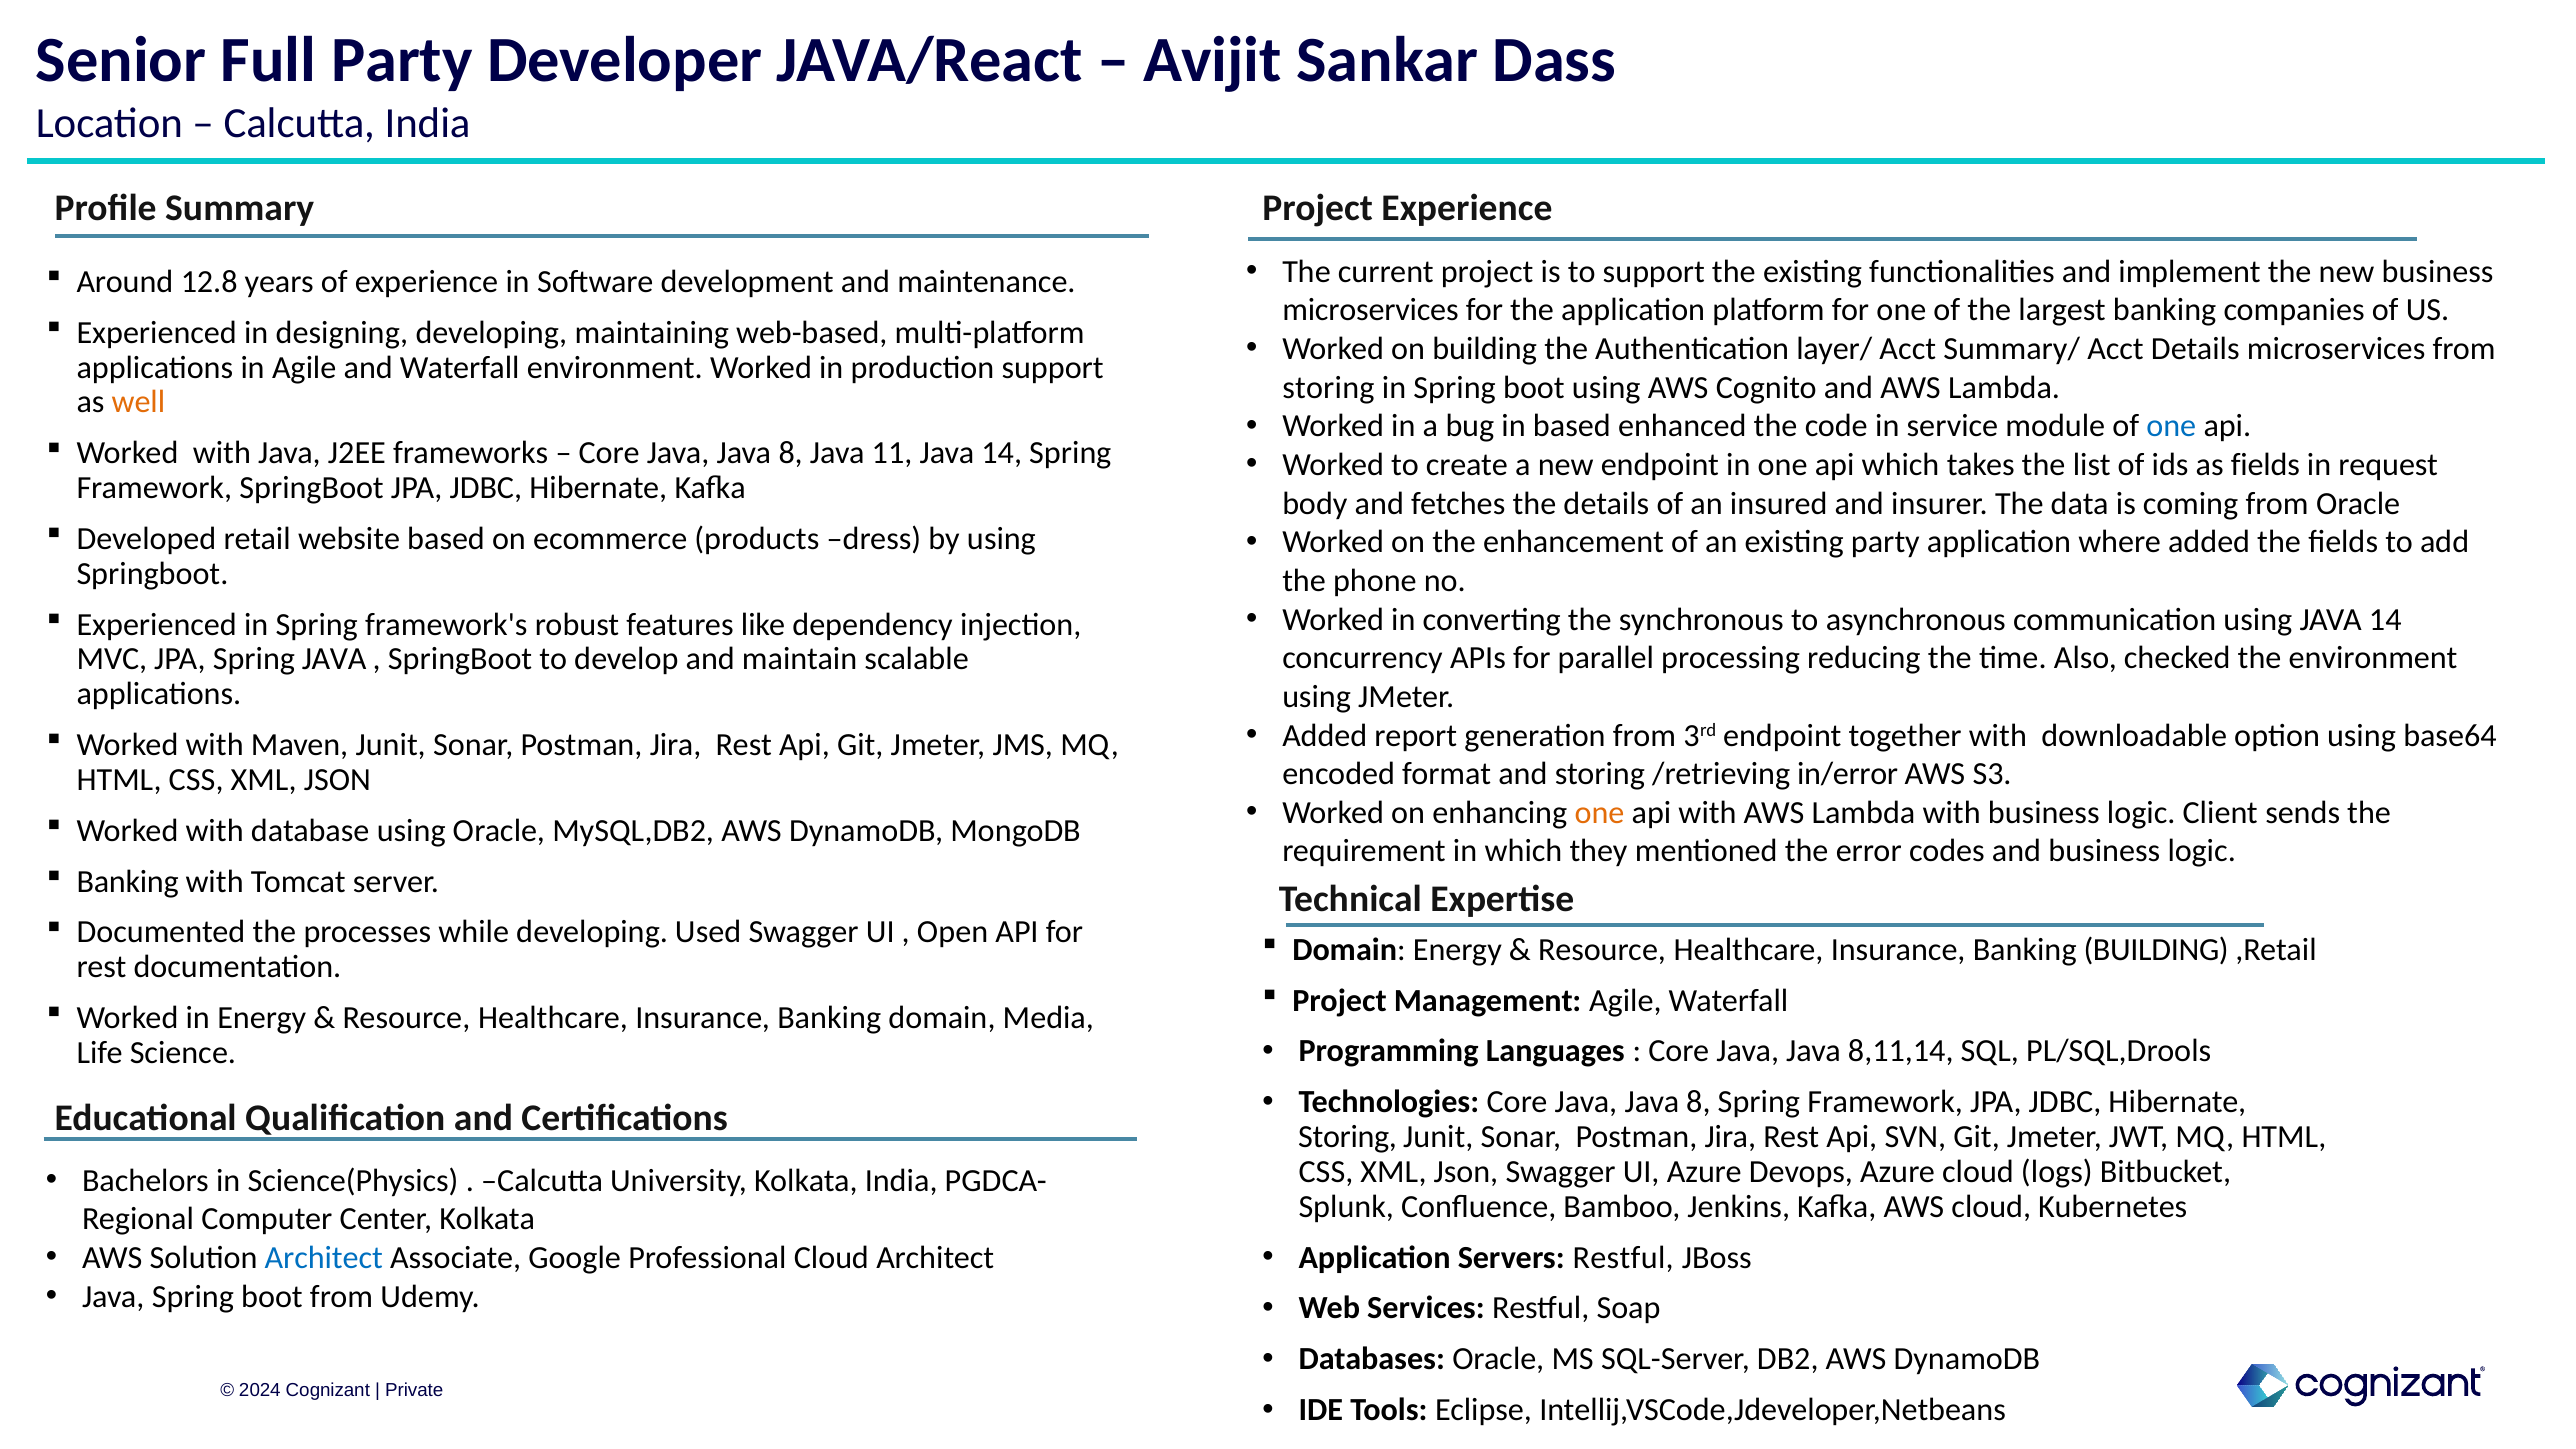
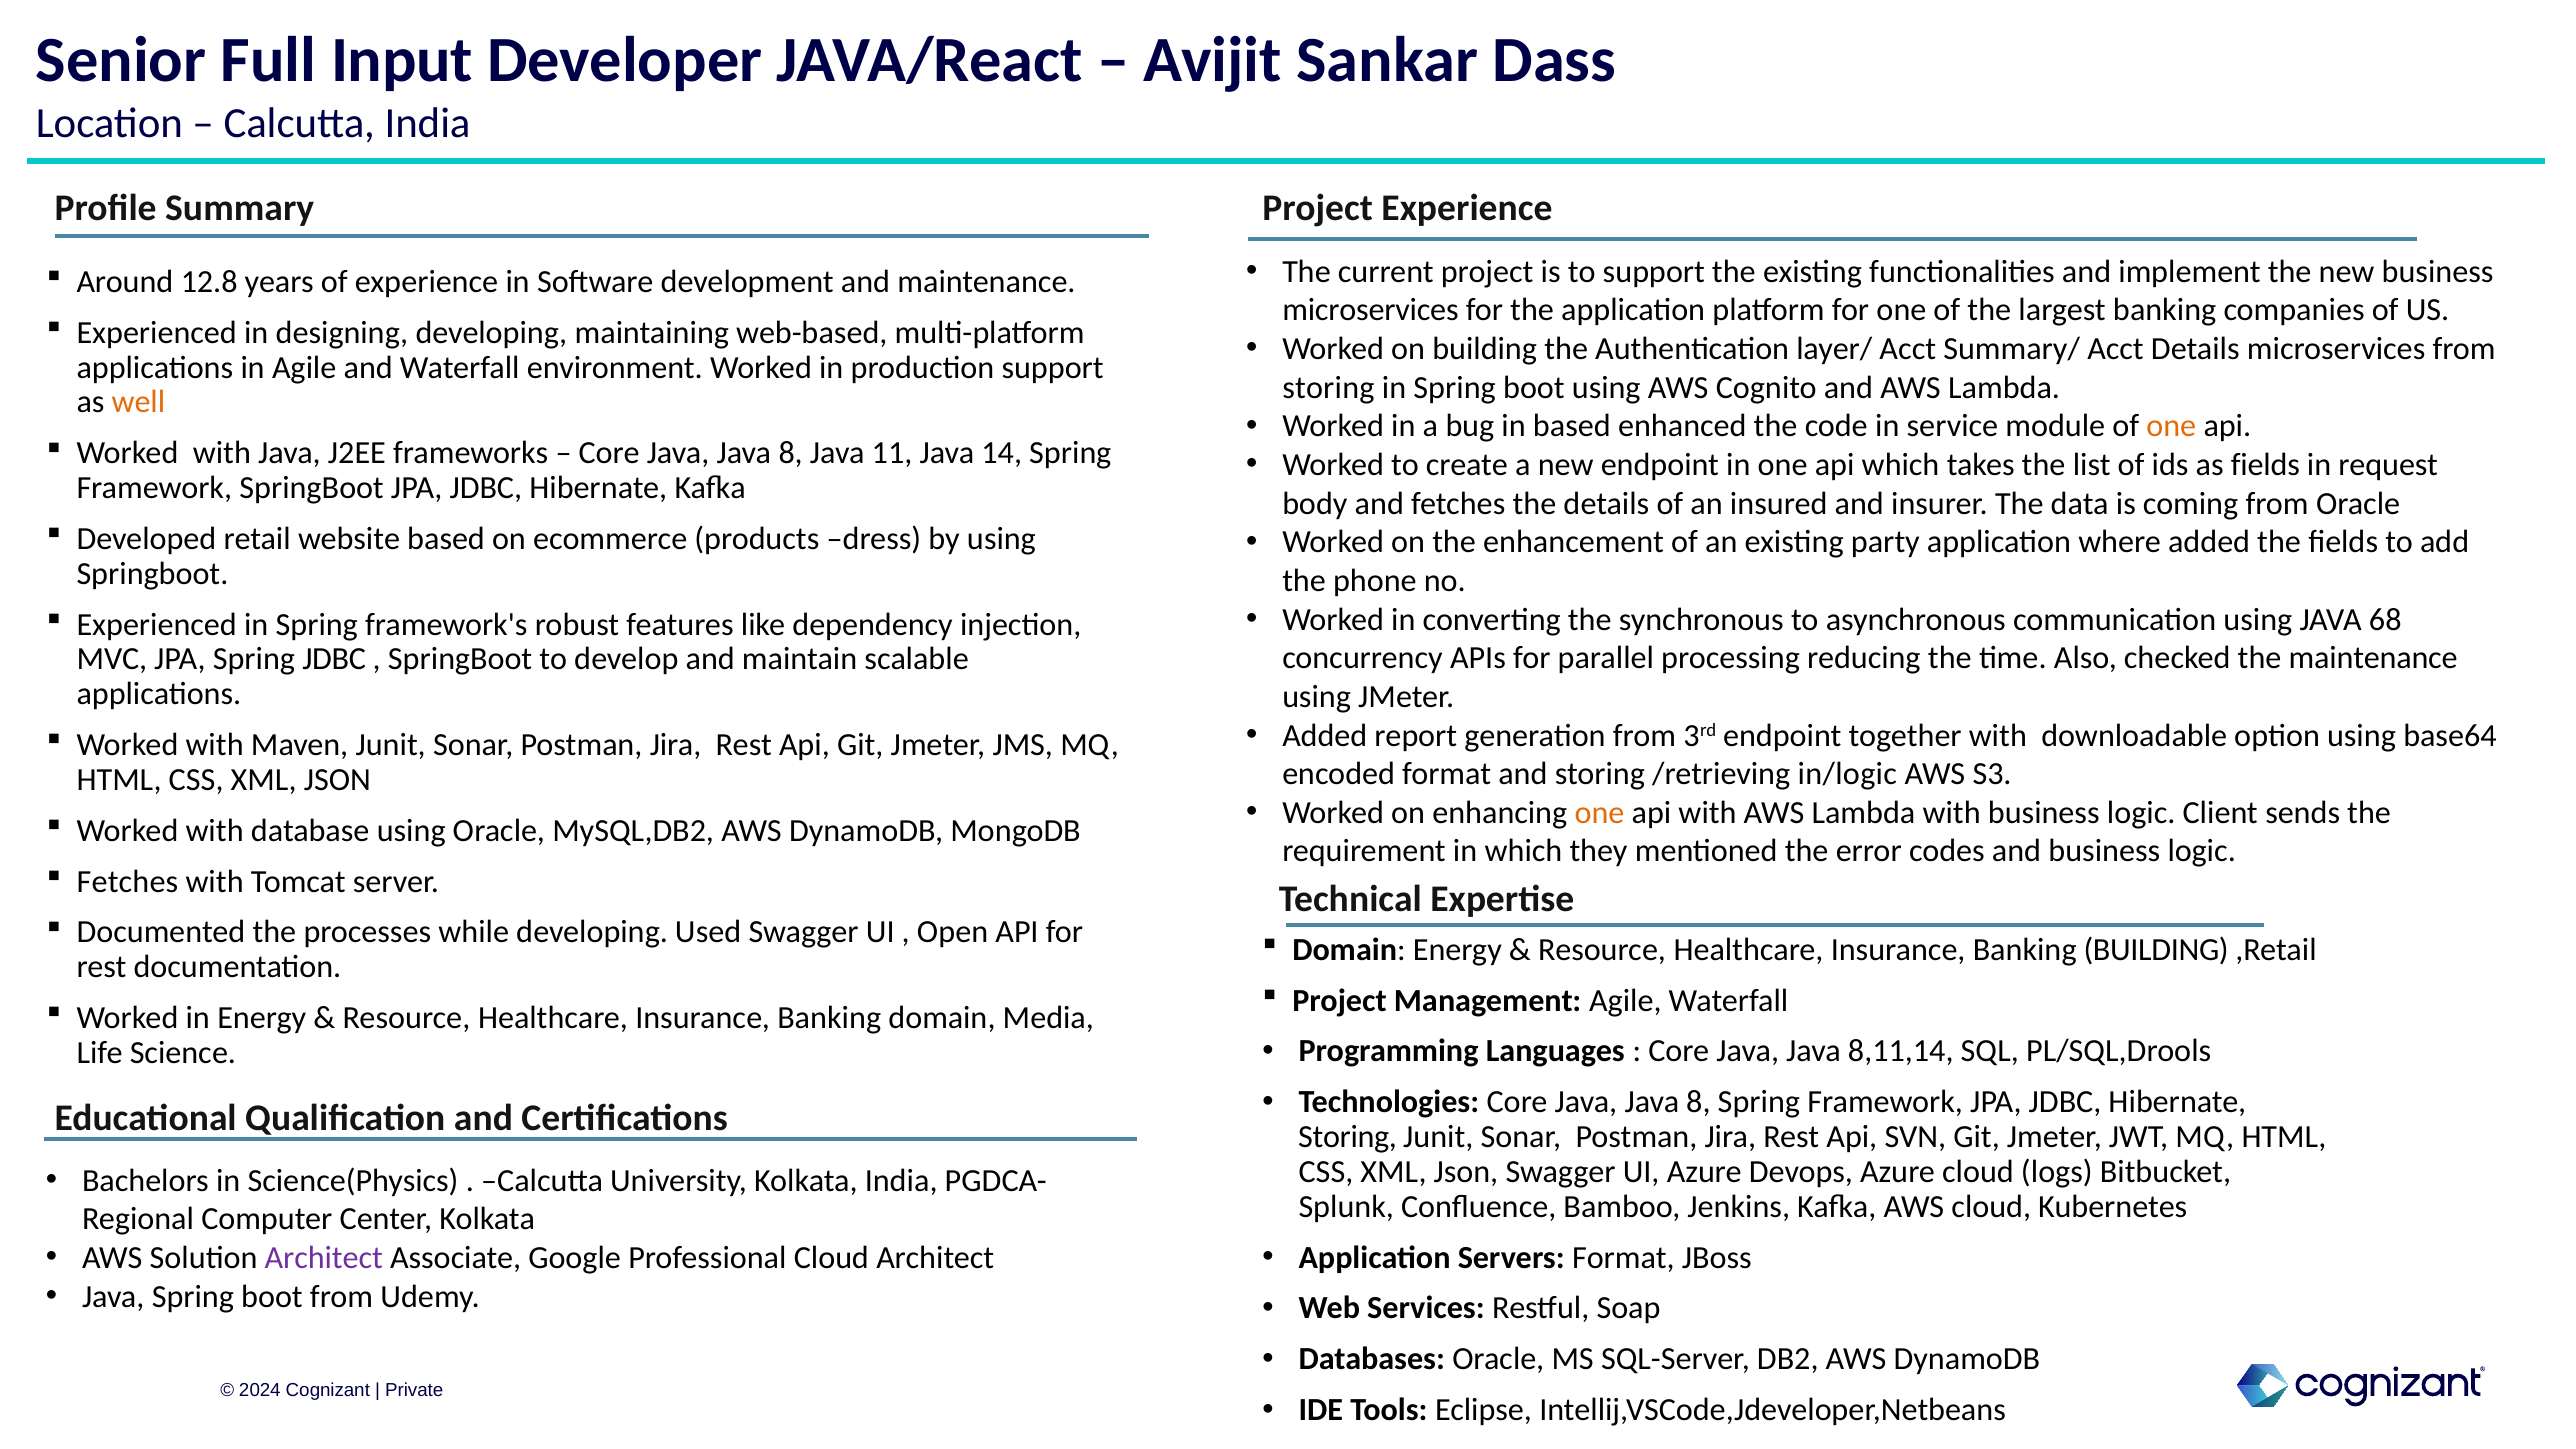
Full Party: Party -> Input (402, 61)
one colour: blue -> orange (2171, 426)
using JAVA 14: 14 -> 68 (2385, 619)
the environment: environment -> maintenance (2373, 658)
Spring JAVA: JAVA -> JDBC (334, 659)
in/error: in/error -> in/logic (1847, 774)
Banking: Banking -> Fetches (127, 881)
Architect colour: blue -> purple (324, 1258)
Servers Restful: Restful -> Format (1623, 1257)
